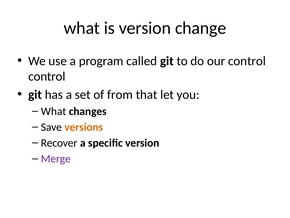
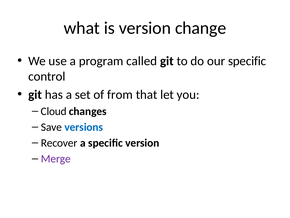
our control: control -> specific (247, 61)
What: What -> Cloud (54, 111)
versions colour: orange -> blue (84, 127)
